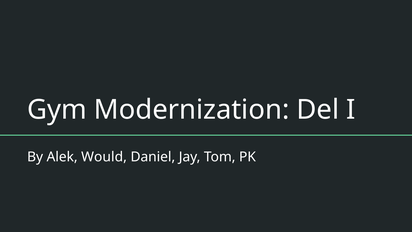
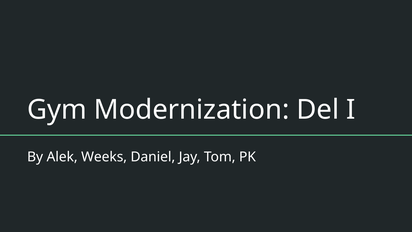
Would: Would -> Weeks (104, 157)
